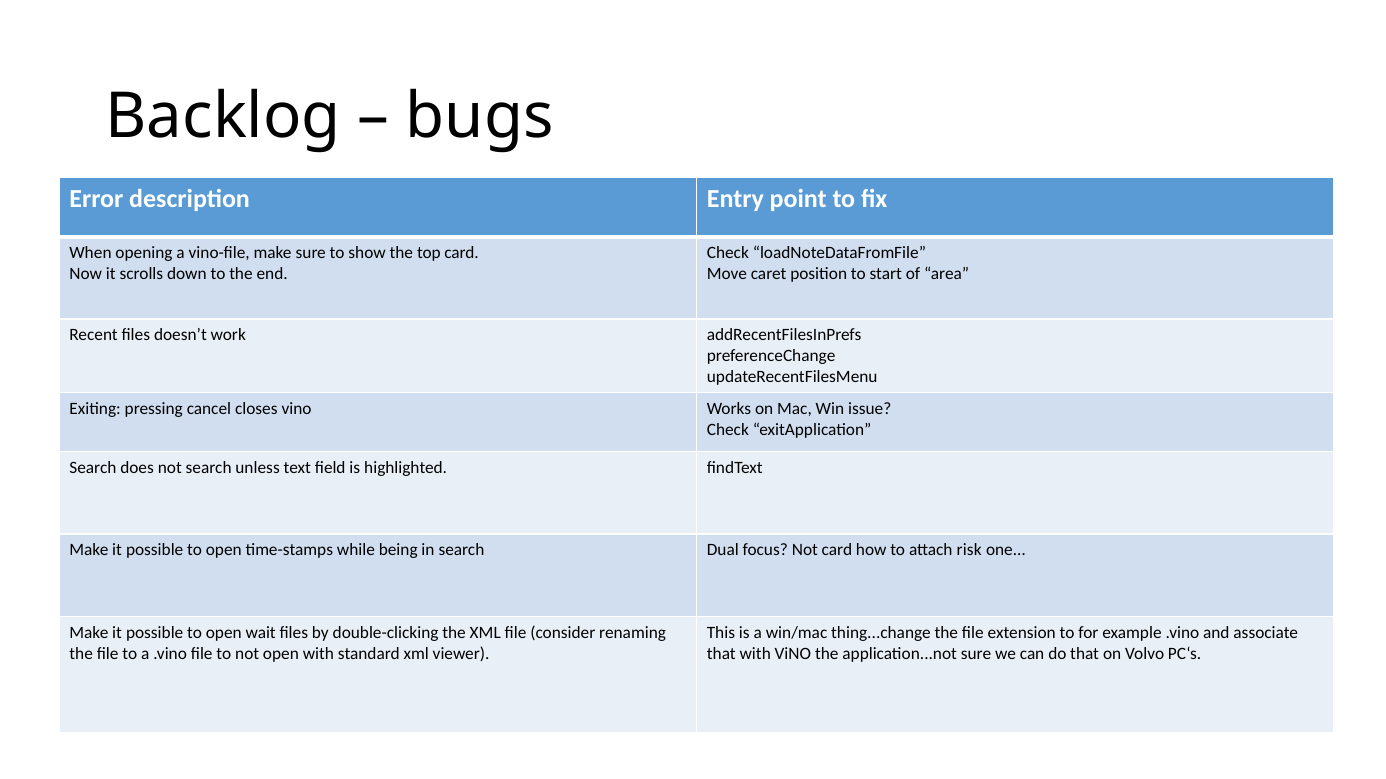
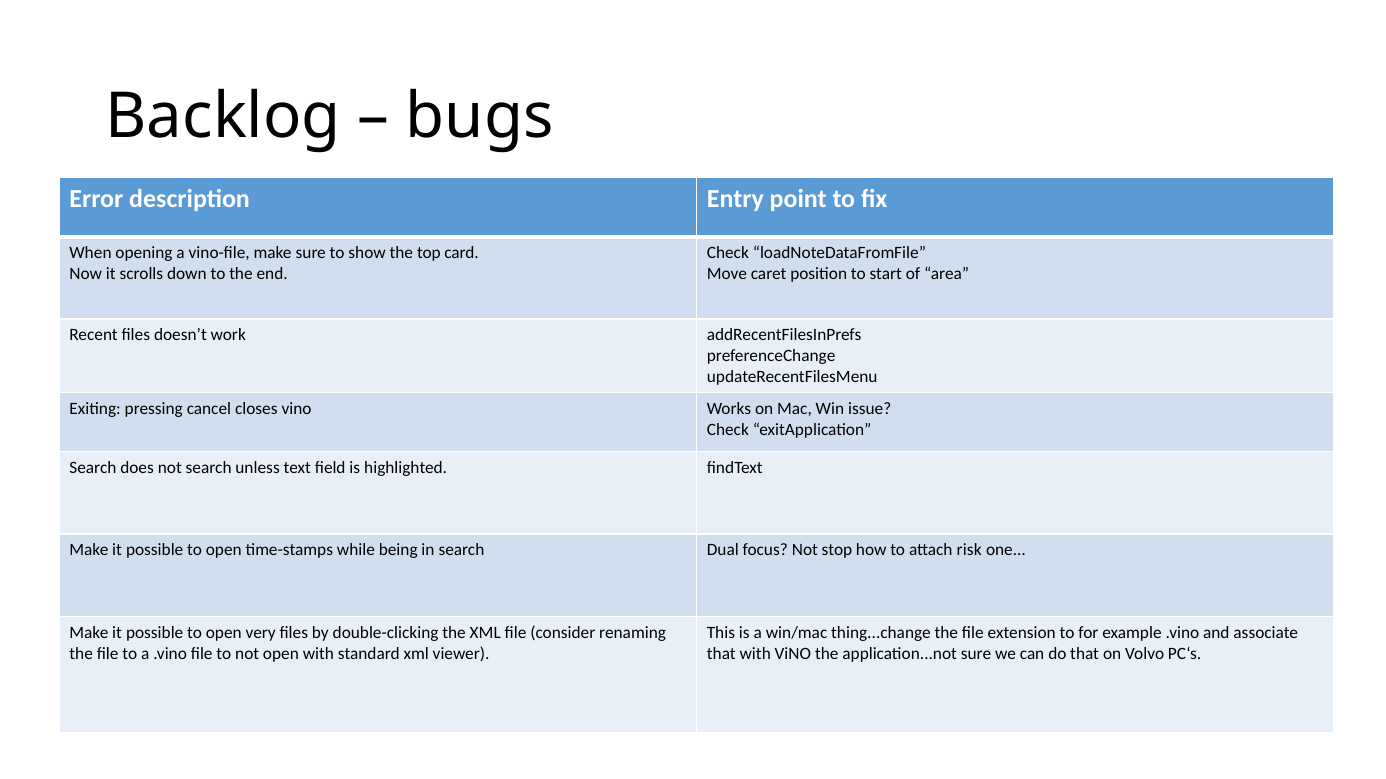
Not card: card -> stop (837, 550)
wait: wait -> very (261, 633)
